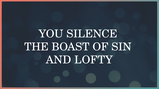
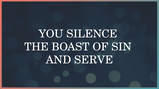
LOFTY: LOFTY -> SERVE (94, 60)
